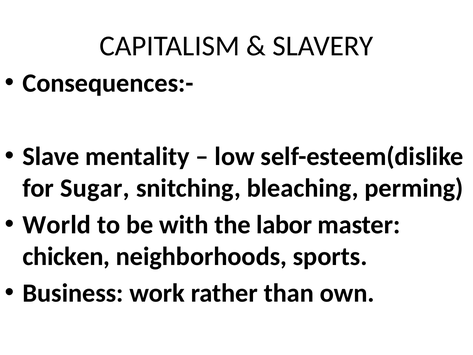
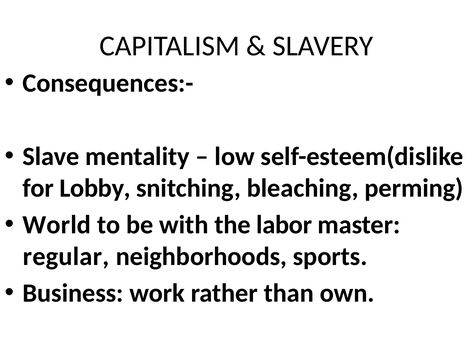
Sugar: Sugar -> Lobby (95, 188)
chicken: chicken -> regular (66, 256)
